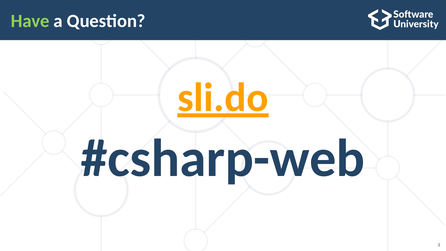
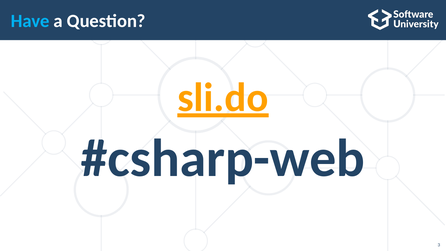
Have colour: light green -> light blue (30, 21)
